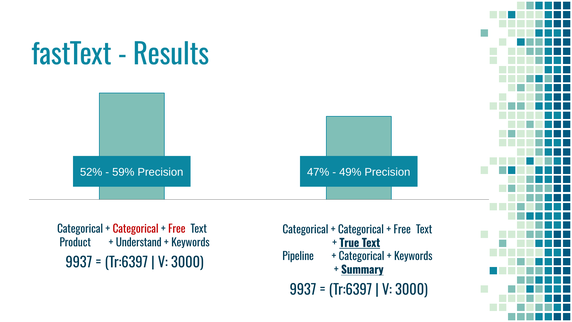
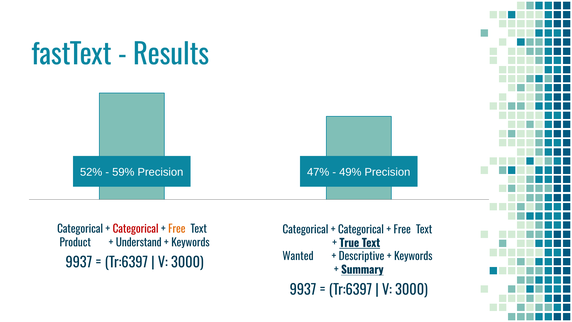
Free colour: red -> orange (177, 229)
Pipeline: Pipeline -> Wanted (298, 256)
Categorical: Categorical -> Descriptive (362, 256)
